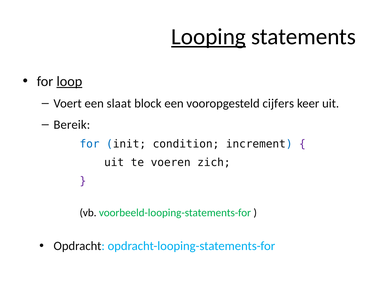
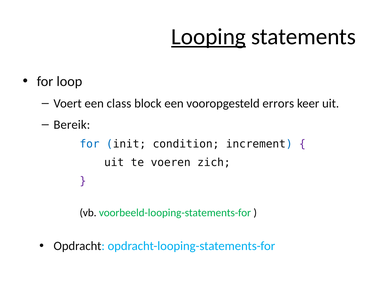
loop underline: present -> none (69, 81)
slaat: slaat -> class (119, 103)
cijfers: cijfers -> errors (278, 103)
